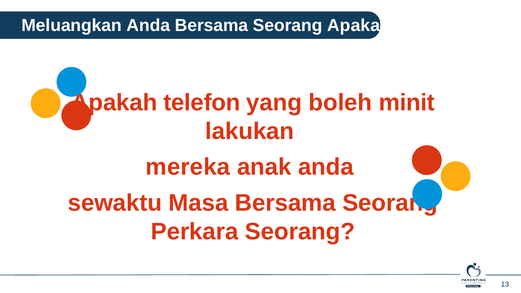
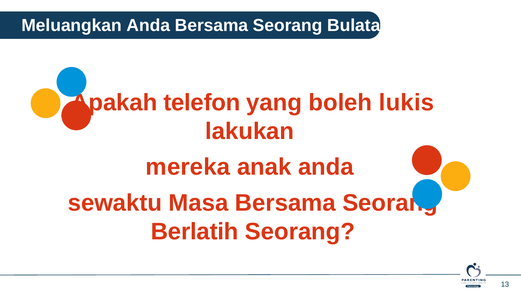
Seorang Apakah: Apakah -> Bulatan (359, 25)
minit: minit -> lukis (406, 103)
Perkara: Perkara -> Berlatih (195, 232)
